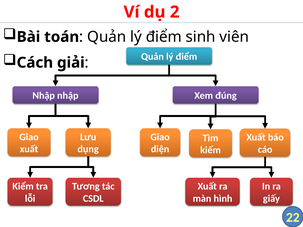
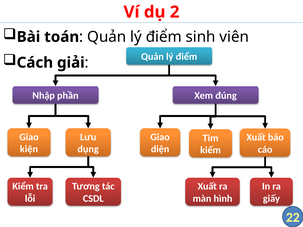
Nhập nhập: nhập -> phần (68, 96)
xuất: xuất -> kiện (29, 149)
